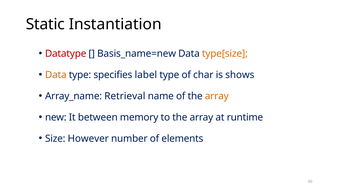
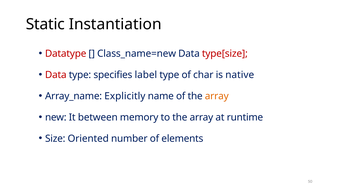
Basis_name=new: Basis_name=new -> Class_name=new (137, 54)
type[size colour: orange -> red (225, 54)
Data colour: orange -> red (56, 75)
shows: shows -> native (240, 75)
Retrieval: Retrieval -> Explicitly (125, 96)
However: However -> Oriented (88, 139)
